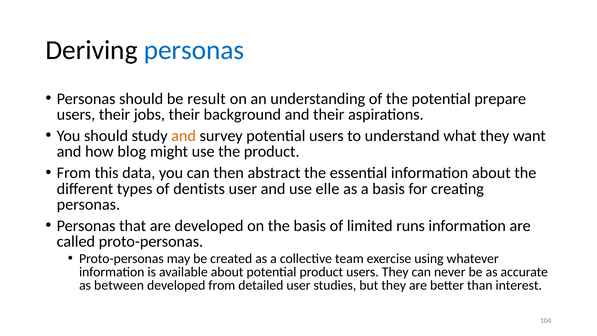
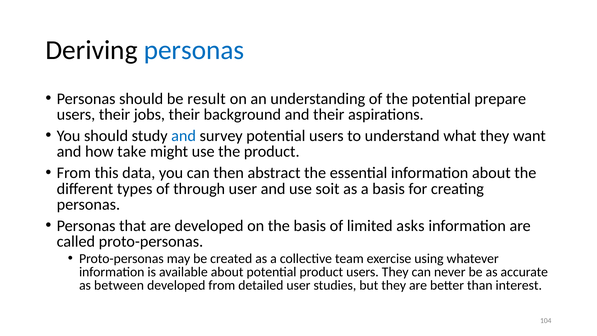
and colour: orange -> blue (184, 136)
blog: blog -> take (132, 152)
dentists: dentists -> through (199, 189)
elle: elle -> soit (328, 189)
runs: runs -> asks (410, 226)
